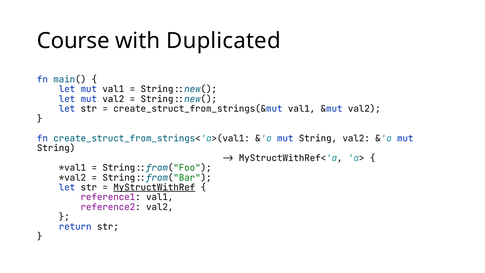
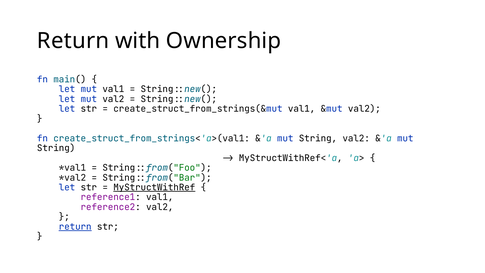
Course: Course -> Return (73, 41)
Duplicated: Duplicated -> Ownership (224, 41)
return underline: none -> present (75, 227)
